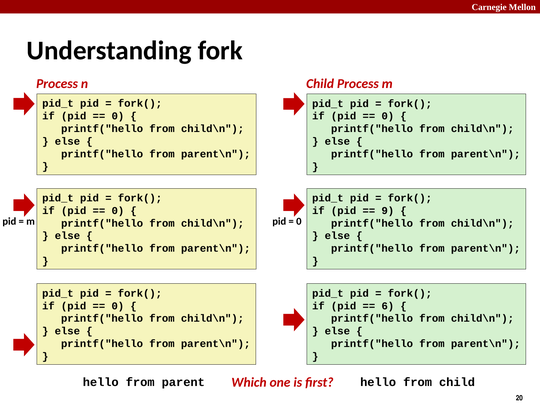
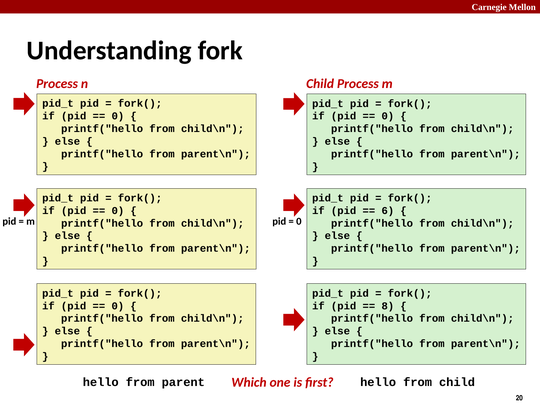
9: 9 -> 6 (388, 211)
6: 6 -> 8 (388, 306)
